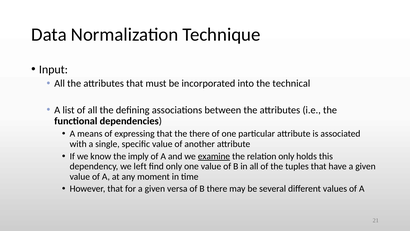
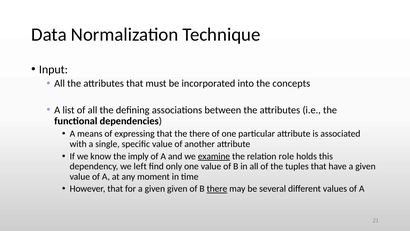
technical: technical -> concepts (291, 83)
relation only: only -> role (286, 156)
given versa: versa -> given (177, 189)
there underline: none -> present (217, 189)
